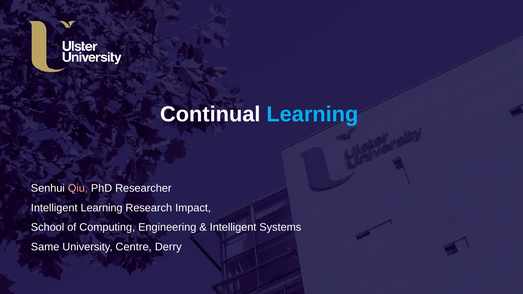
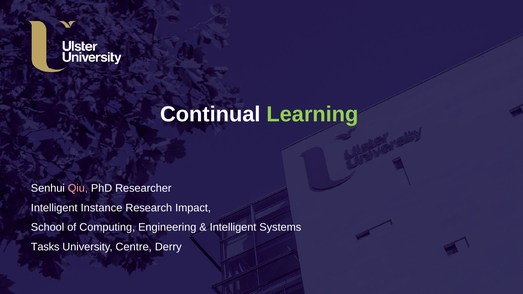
Learning colour: light blue -> light green (313, 114)
Intelligent Learning: Learning -> Instance (101, 208)
Same: Same -> Tasks (45, 247)
